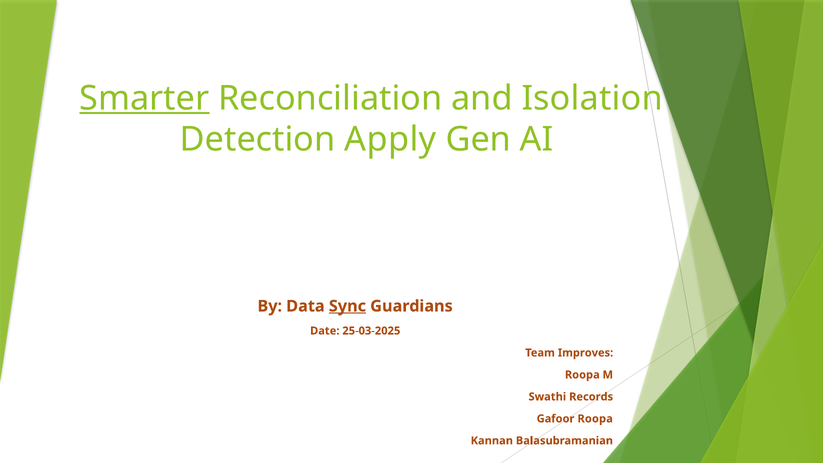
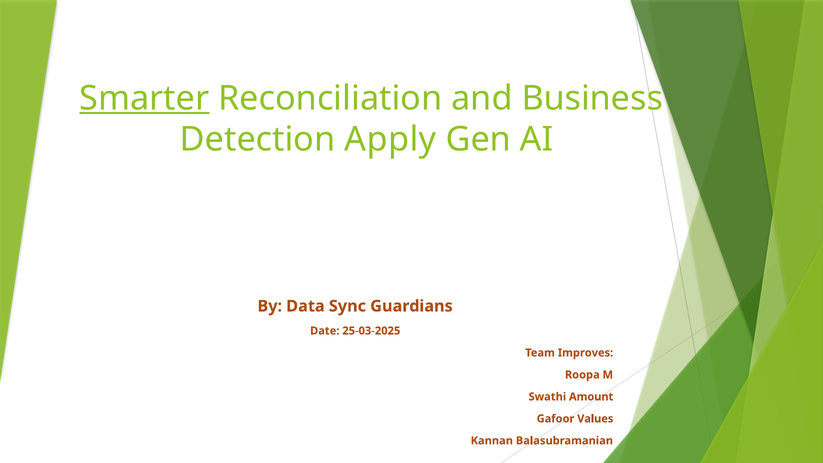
Isolation: Isolation -> Business (592, 98)
Sync underline: present -> none (347, 306)
Records: Records -> Amount (591, 397)
Gafoor Roopa: Roopa -> Values (595, 419)
